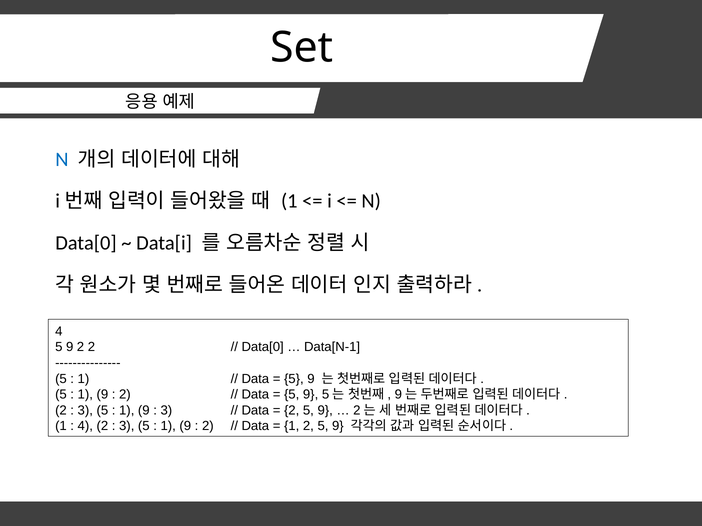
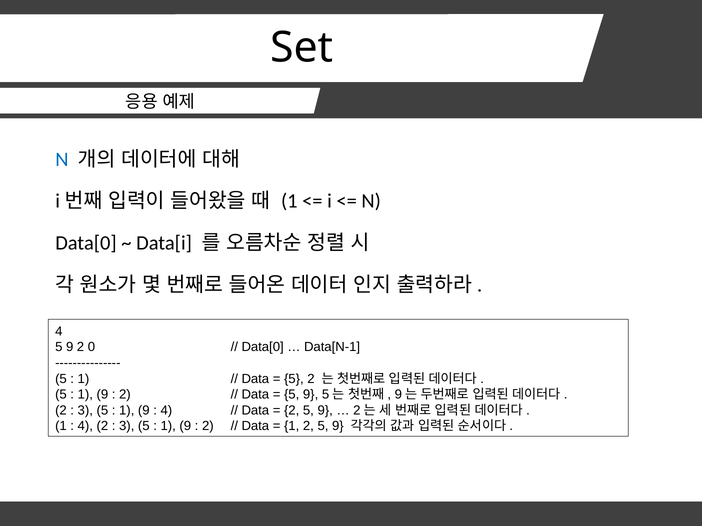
2 2: 2 -> 0 (92, 347)
9: 9 -> 2 (311, 379)
3: 3 -> 4 (166, 411)
